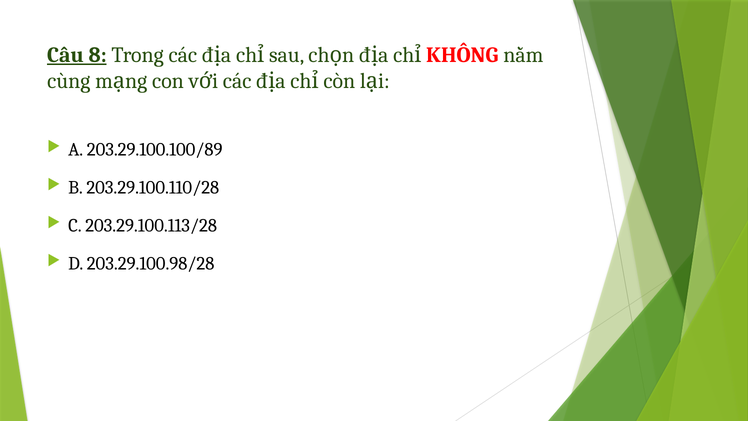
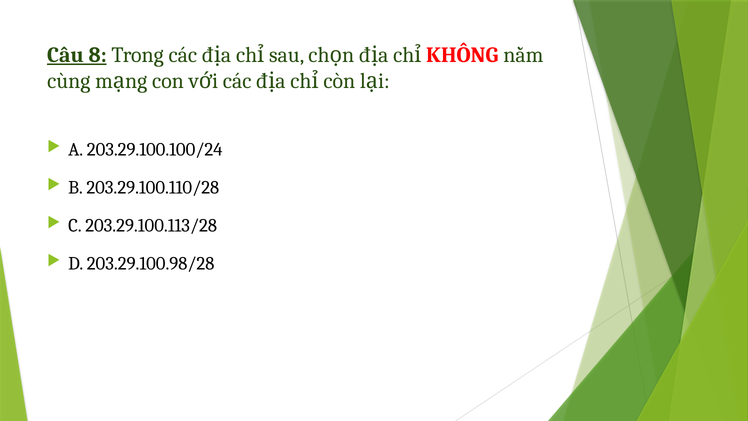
203.29.100.100/89: 203.29.100.100/89 -> 203.29.100.100/24 (155, 149)
